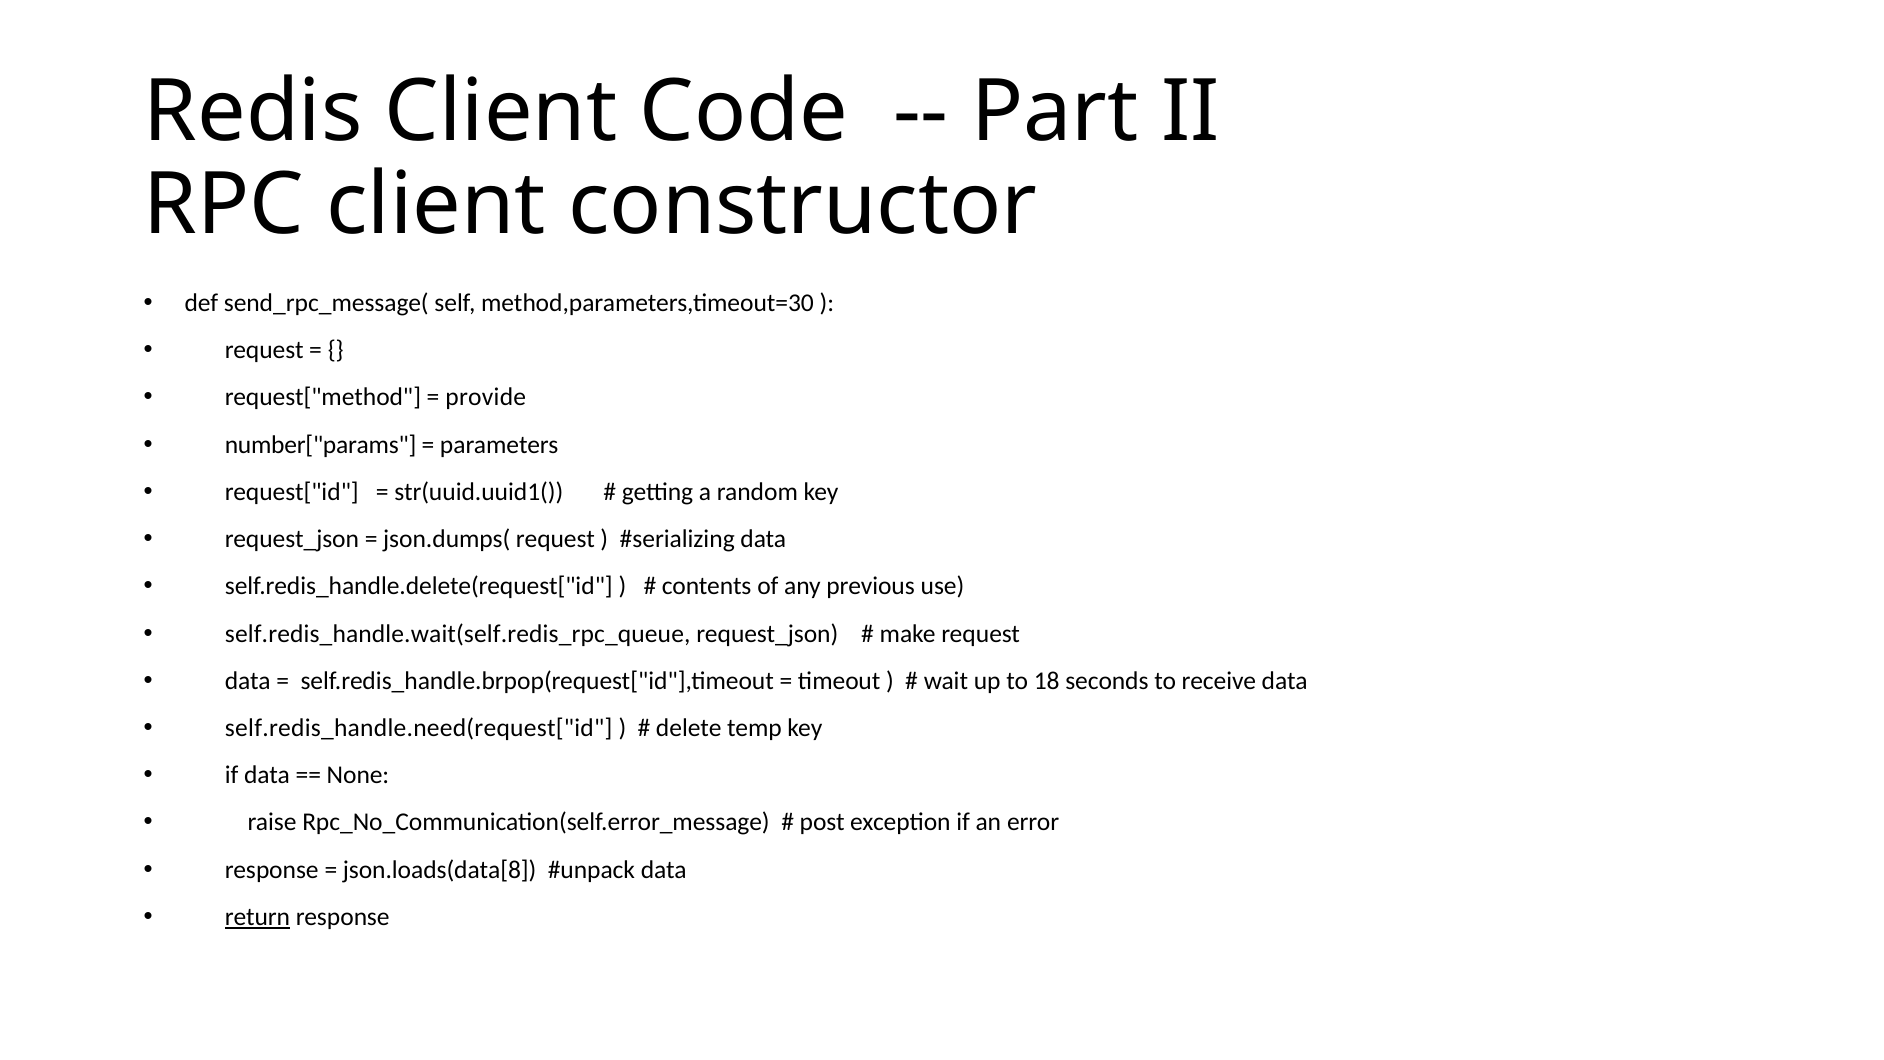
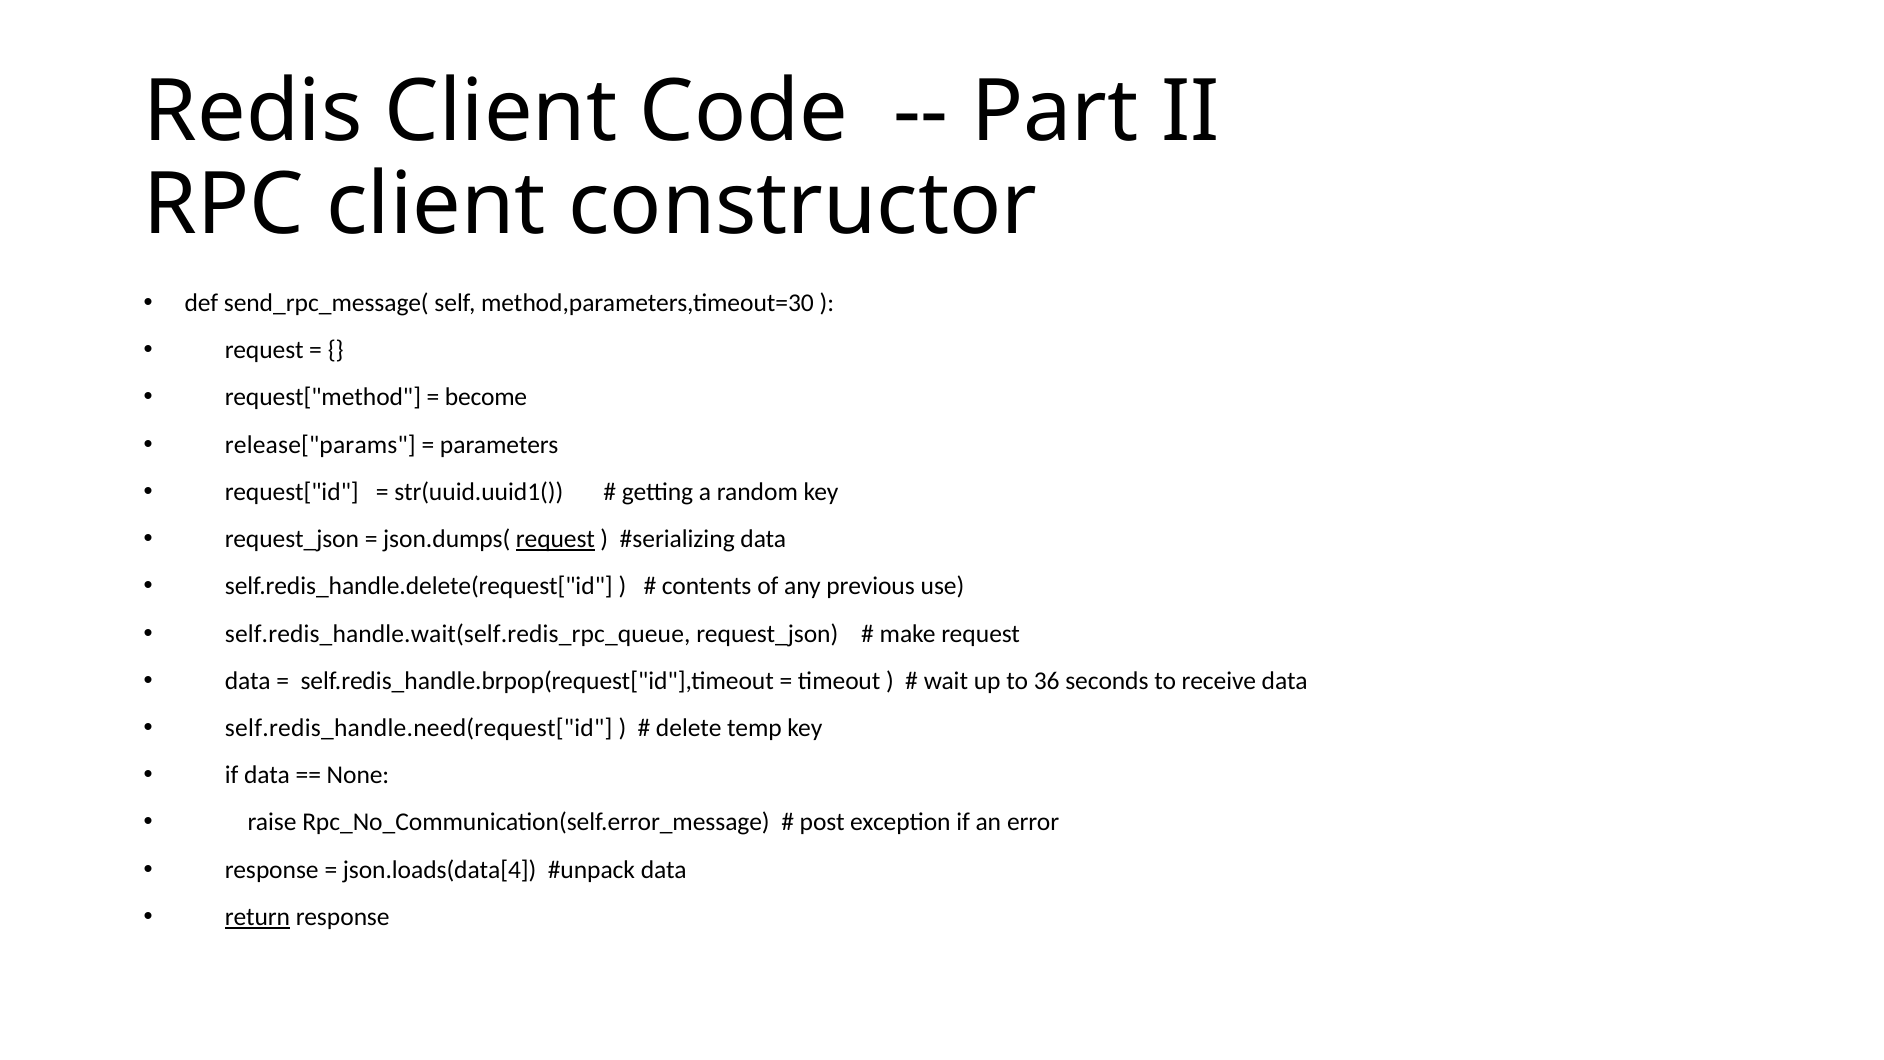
provide: provide -> become (486, 397)
number["params: number["params -> release["params (320, 445)
request underline: none -> present (555, 539)
18: 18 -> 36 (1047, 681)
json.loads(data[8: json.loads(data[8 -> json.loads(data[4 (440, 870)
